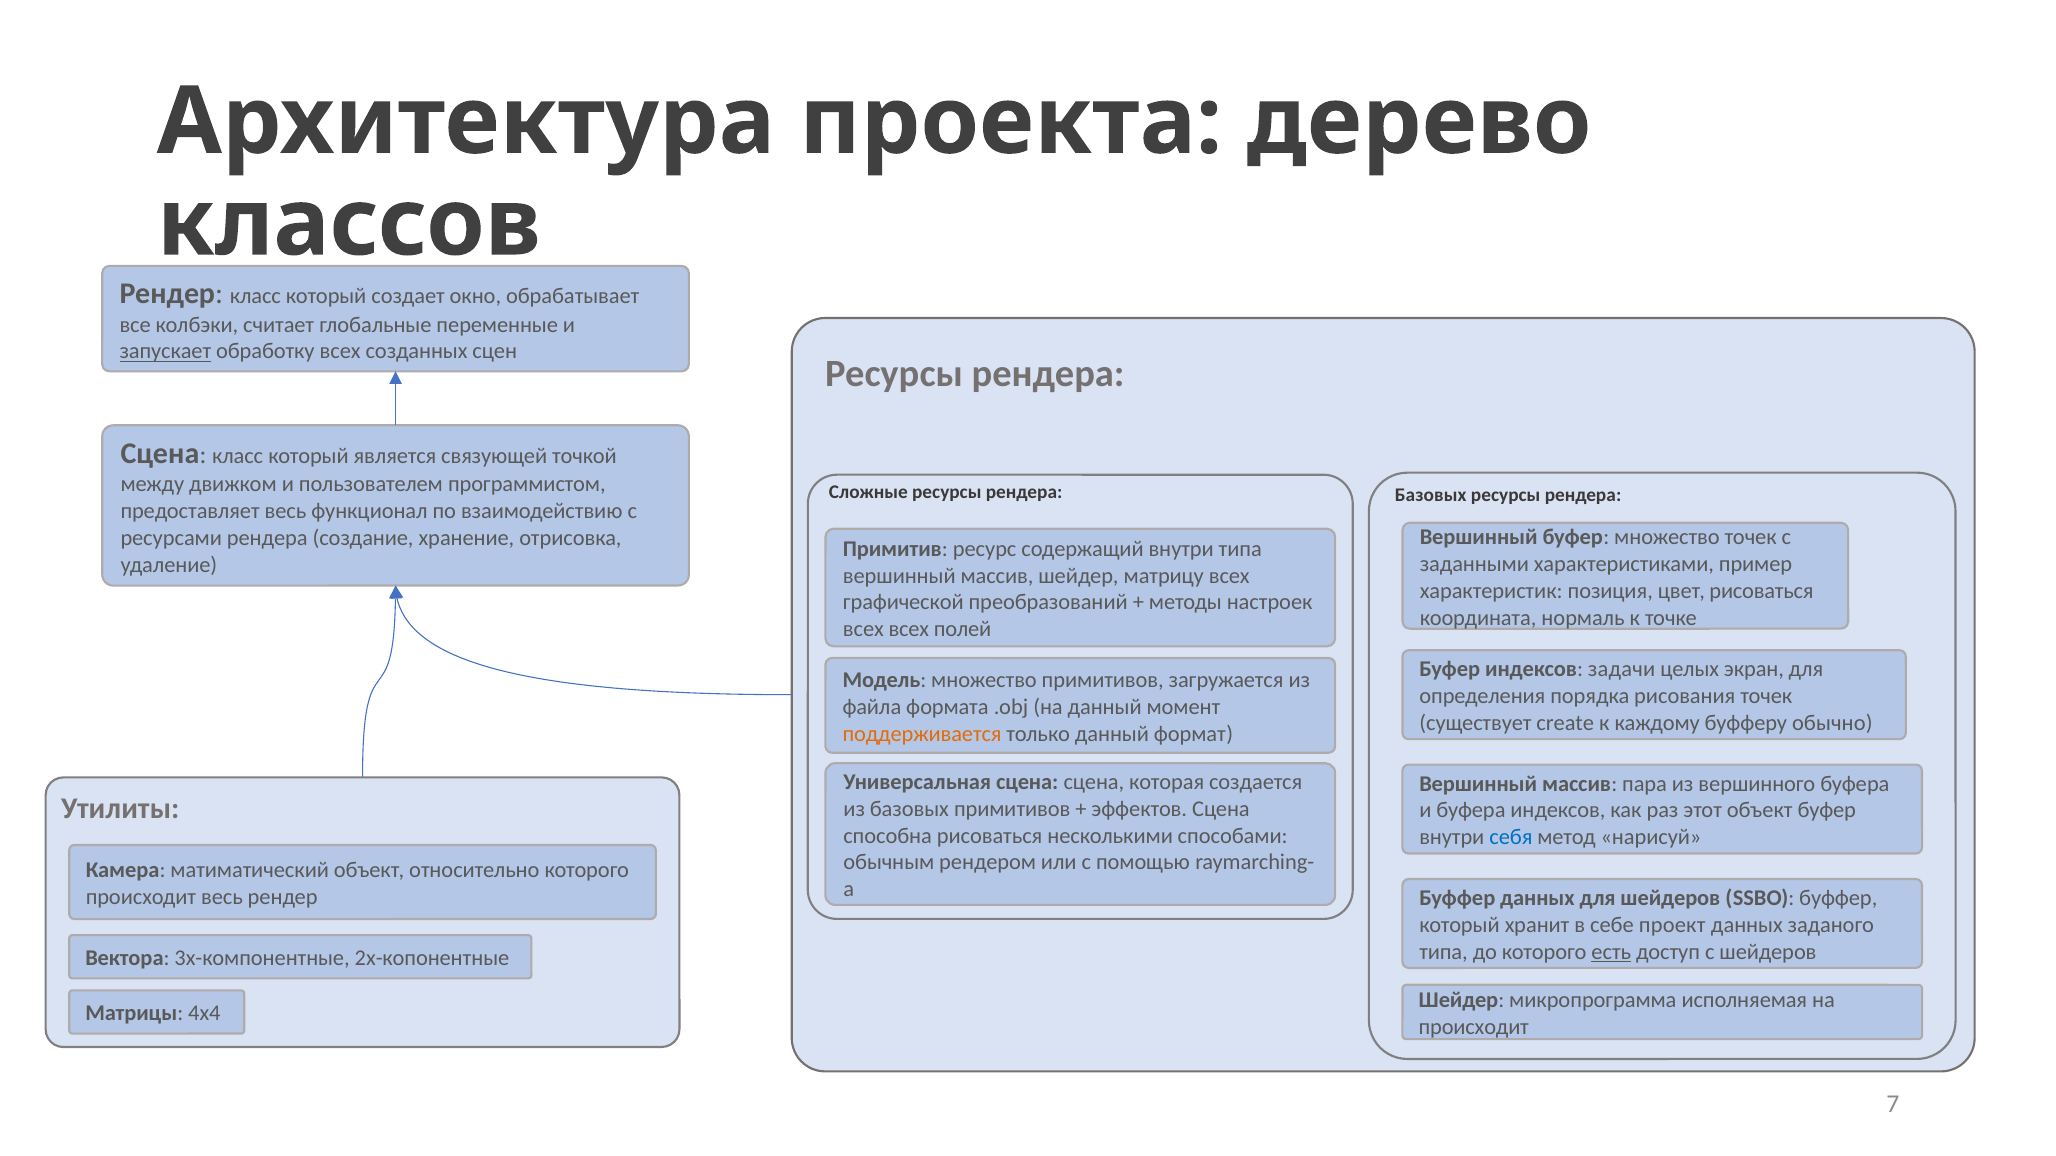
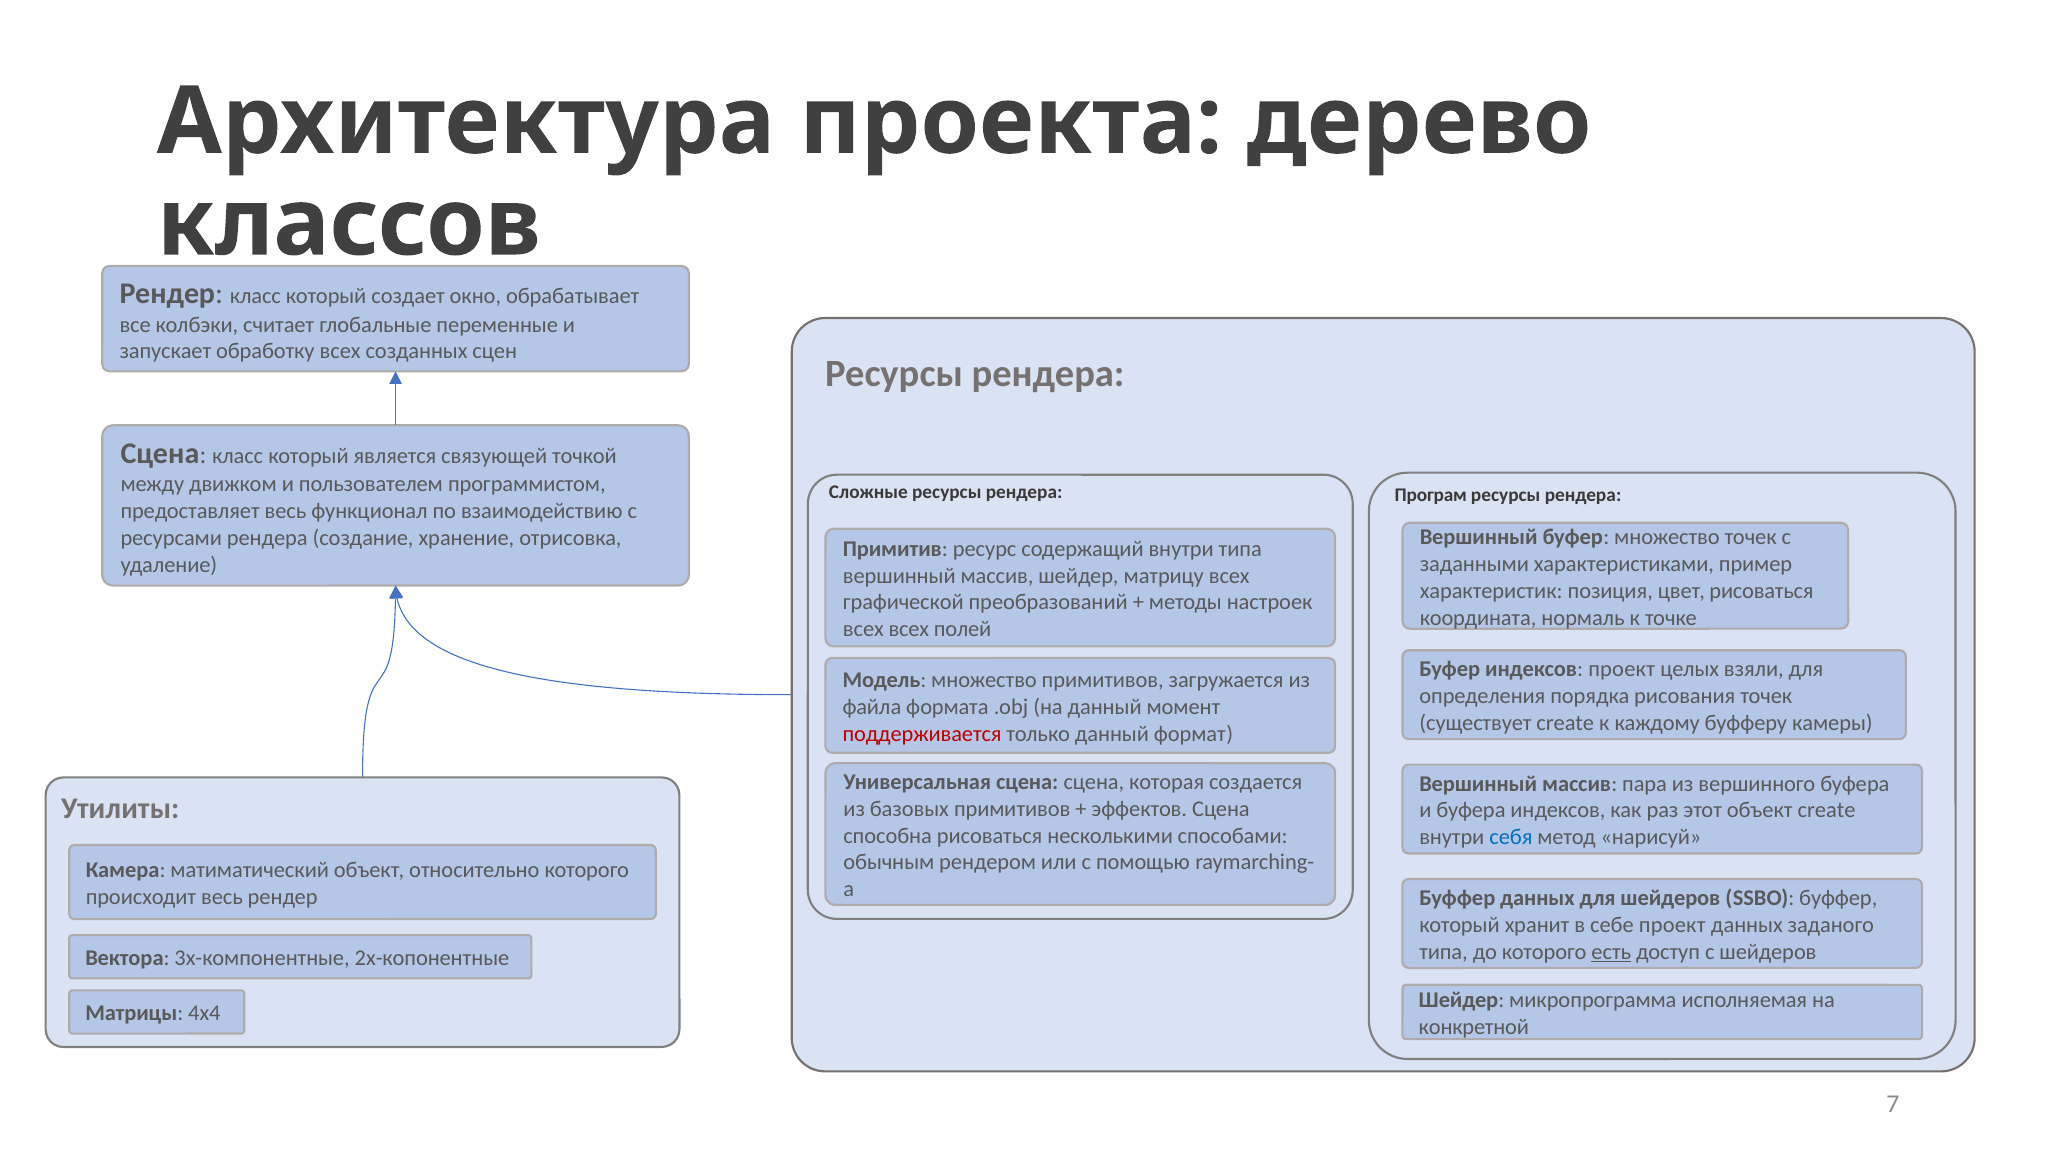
запускает underline: present -> none (165, 352)
рендера Базовых: Базовых -> Програм (1431, 495)
индексов задачи: задачи -> проект (1622, 670)
экран: экран -> взяли (1754, 670)
обычно: обычно -> камеры (1832, 723)
поддерживается colour: orange -> red (922, 734)
объект буфер: буфер -> create (1827, 811)
происходит: происходит -> конкретной (1474, 1027)
